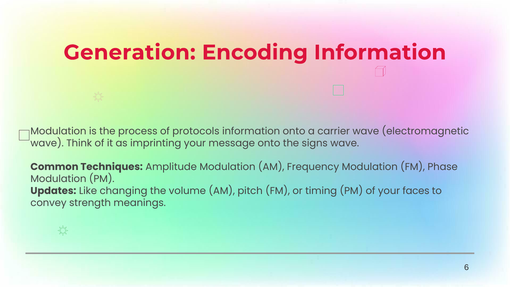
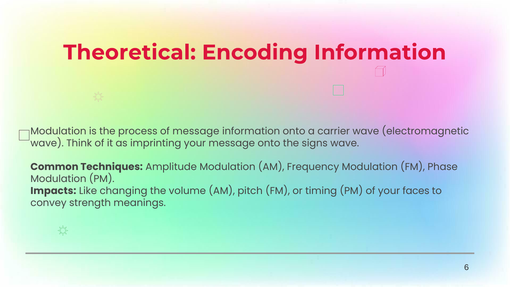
Generation: Generation -> Theoretical (130, 52)
of protocols: protocols -> message (196, 131)
Updates: Updates -> Impacts (53, 191)
